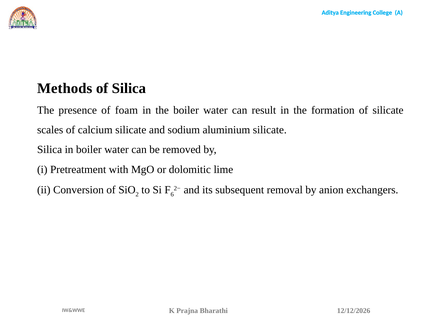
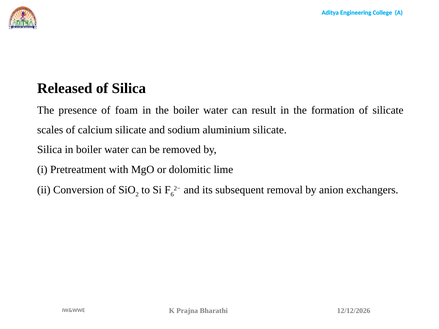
Methods: Methods -> Released (65, 89)
